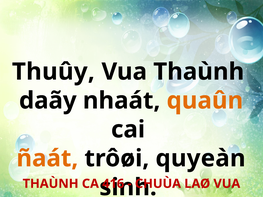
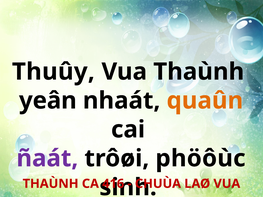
daãy: daãy -> yeân (48, 101)
ñaát colour: orange -> purple (47, 159)
quyeàn: quyeàn -> phöôùc (201, 159)
